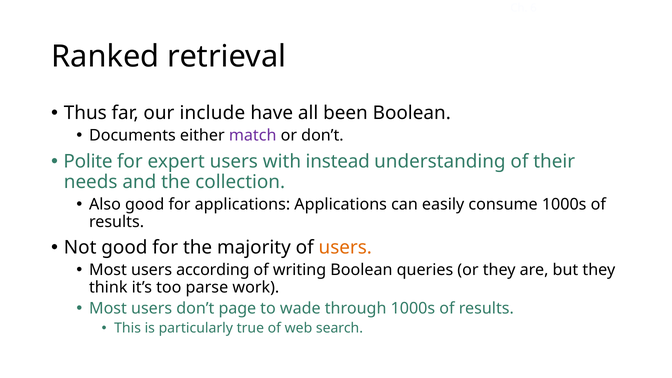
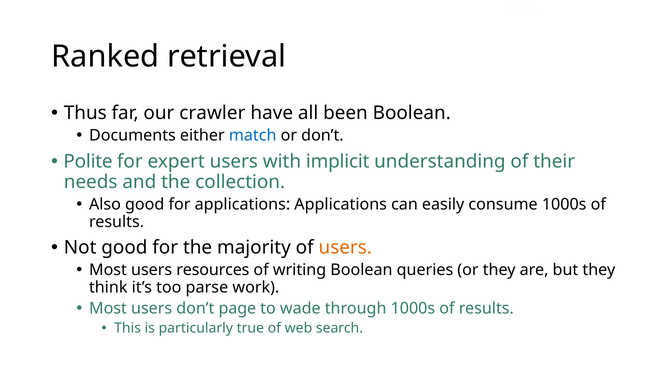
include: include -> crawler (212, 113)
match colour: purple -> blue (253, 136)
instead: instead -> implicit (338, 162)
according: according -> resources (213, 270)
